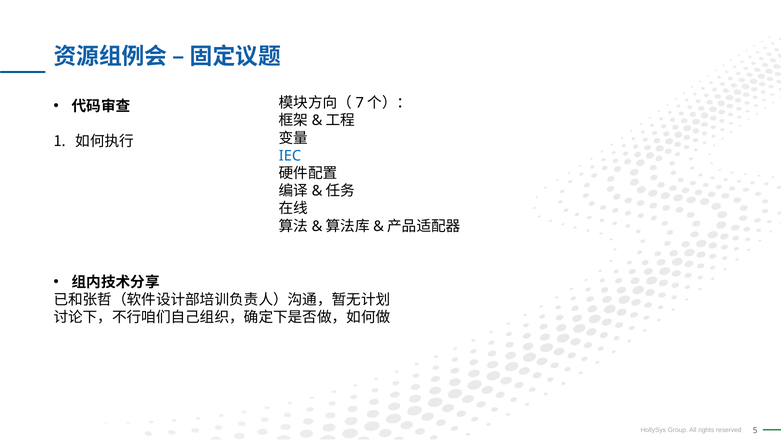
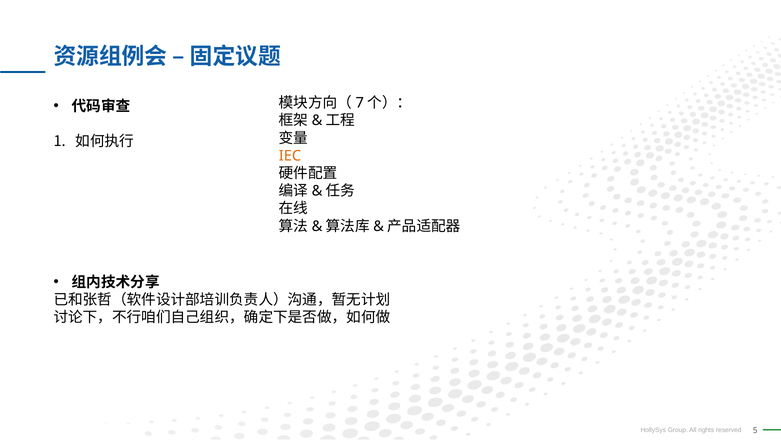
IEC colour: blue -> orange (290, 156)
